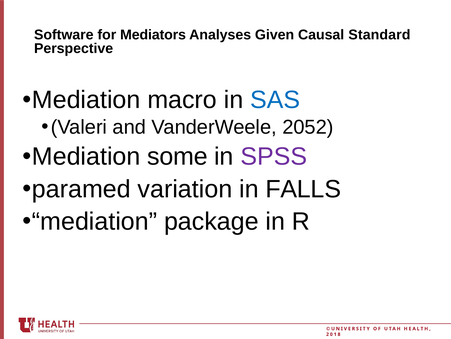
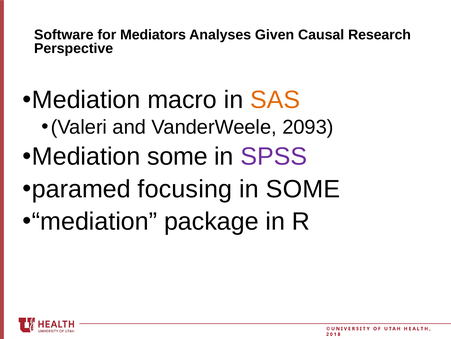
Standard: Standard -> Research (380, 35)
SAS colour: blue -> orange (275, 100)
2052: 2052 -> 2093 (308, 127)
variation: variation -> focusing (185, 189)
in FALLS: FALLS -> SOME (303, 189)
